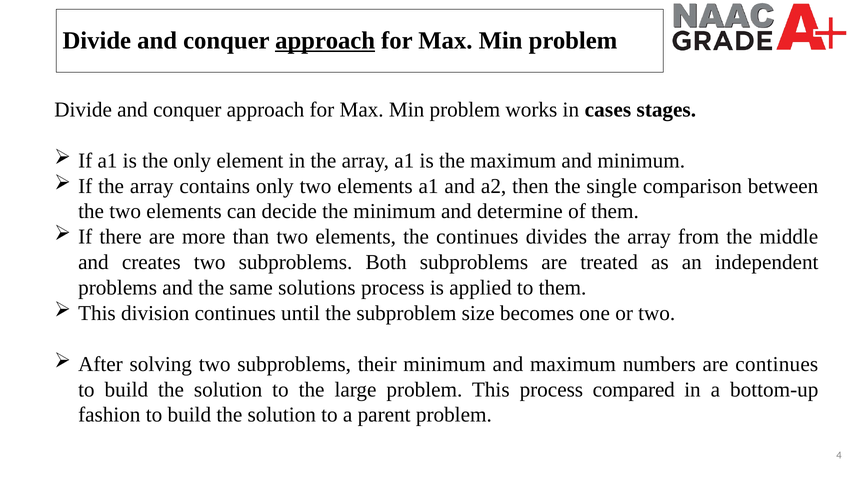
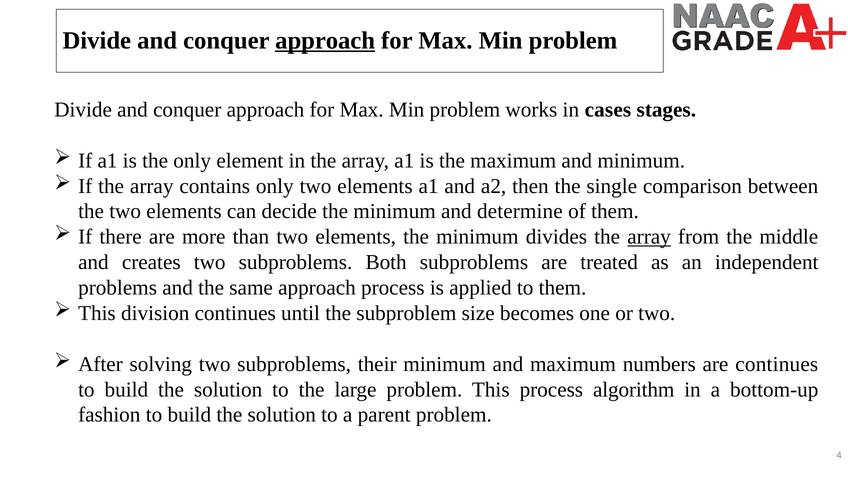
elements the continues: continues -> minimum (477, 237)
array underline: none -> present (649, 237)
same solutions: solutions -> approach (317, 288)
compared: compared -> algorithm (634, 390)
